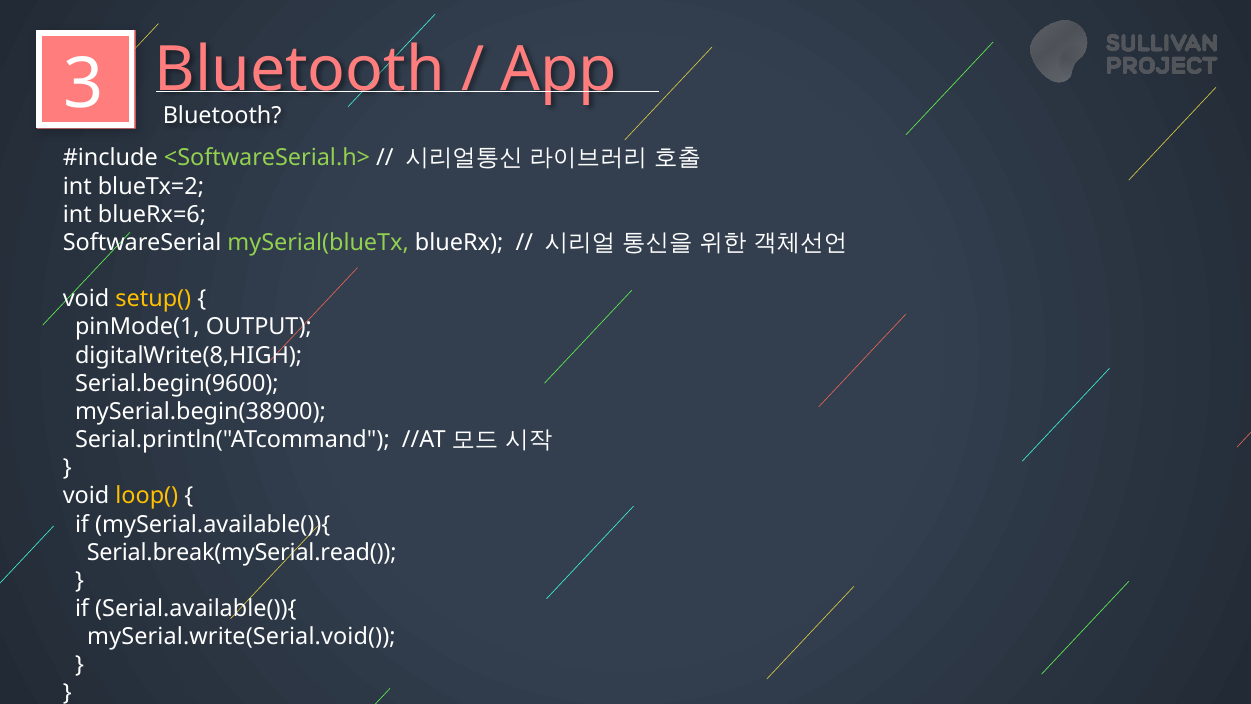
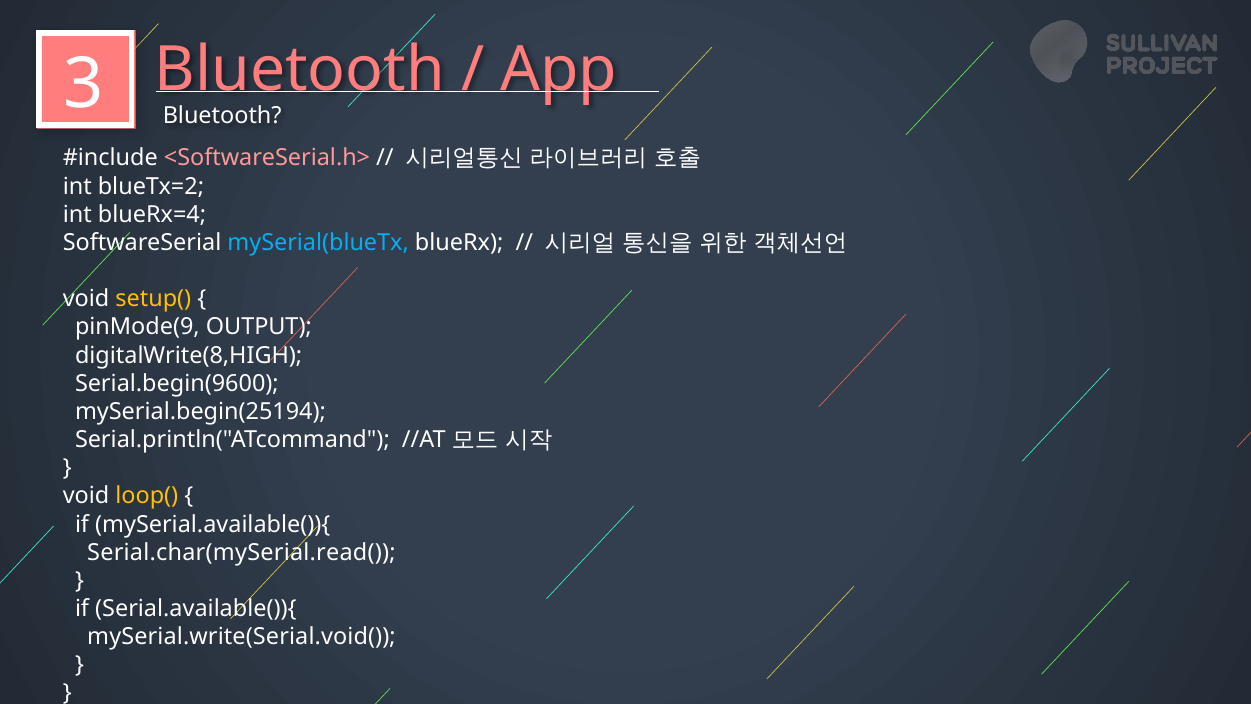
<SoftwareSerial.h> colour: light green -> pink (267, 158)
blueRx=6: blueRx=6 -> blueRx=4 (152, 214)
mySerial(blueTx colour: light green -> light blue (318, 243)
pinMode(1: pinMode(1 -> pinMode(9 (137, 327)
mySerial.begin(38900: mySerial.begin(38900 -> mySerial.begin(25194 (200, 411)
Serial.break(mySerial.read(: Serial.break(mySerial.read( -> Serial.char(mySerial.read( (241, 552)
